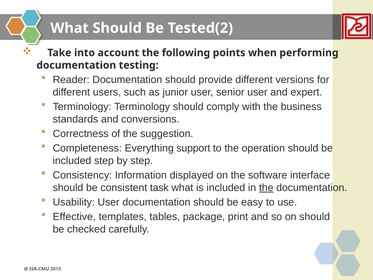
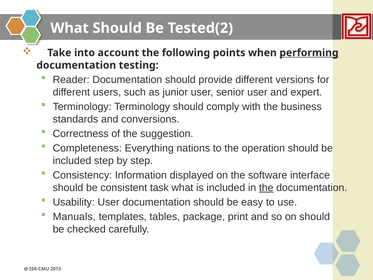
performing underline: none -> present (309, 53)
support: support -> nations (193, 148)
Effective: Effective -> Manuals (74, 216)
